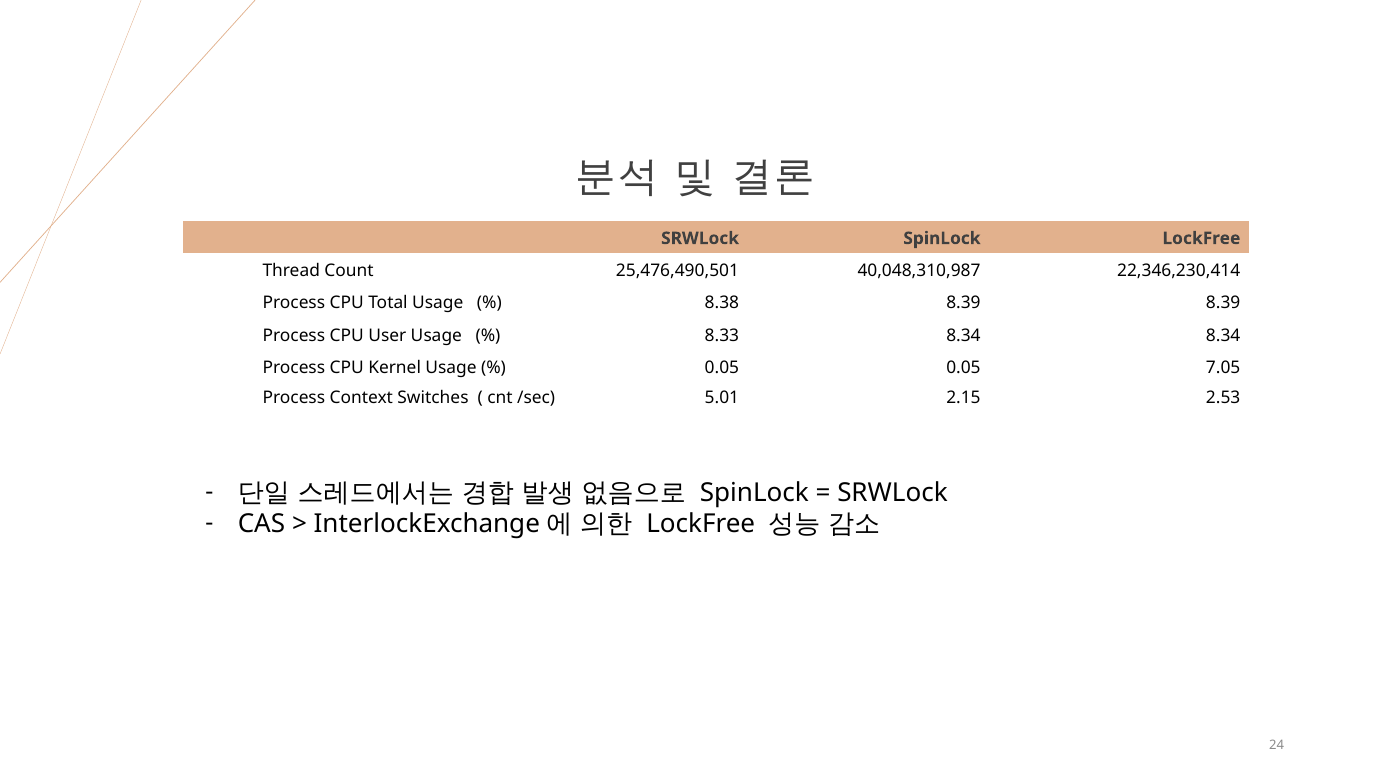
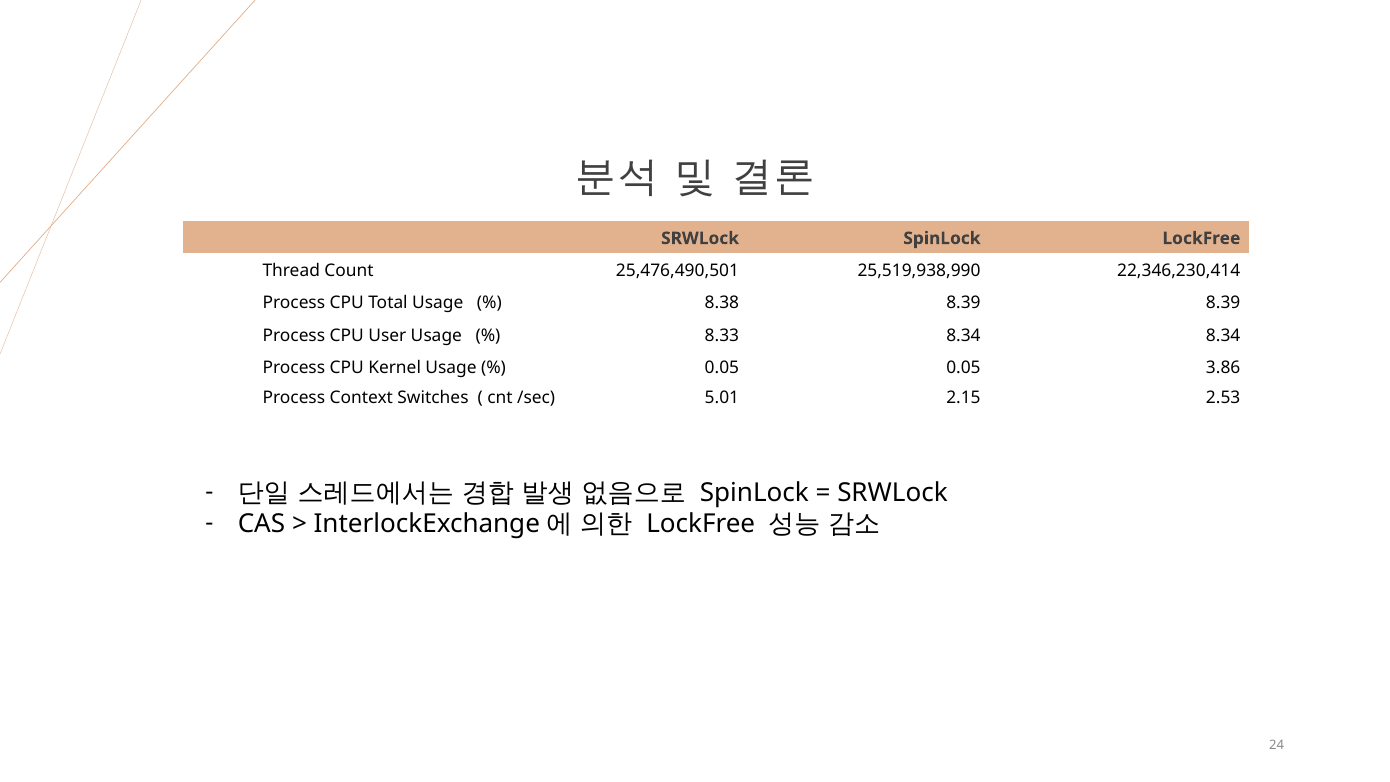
40,048,310,987: 40,048,310,987 -> 25,519,938,990 (919, 271)
7.05: 7.05 -> 3.86 (1223, 368)
